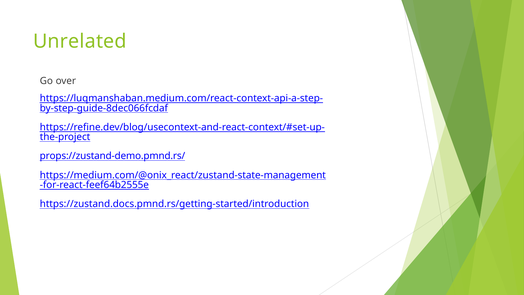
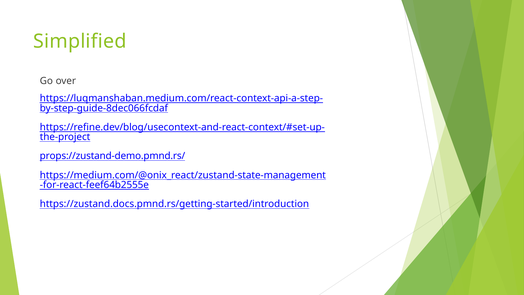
Unrelated: Unrelated -> Simplified (80, 41)
